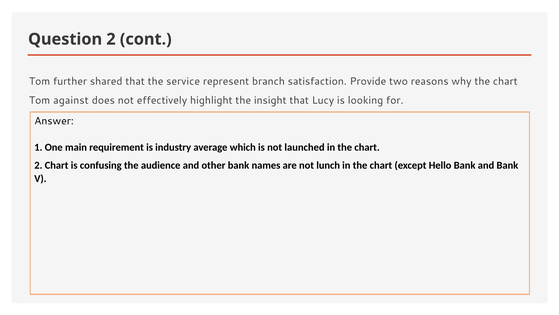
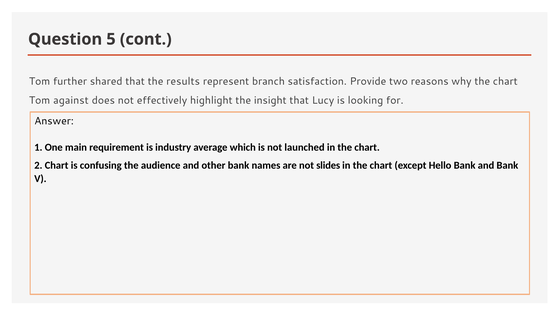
Question 2: 2 -> 5 (111, 39)
service: service -> results (183, 81)
lunch: lunch -> slides (328, 165)
